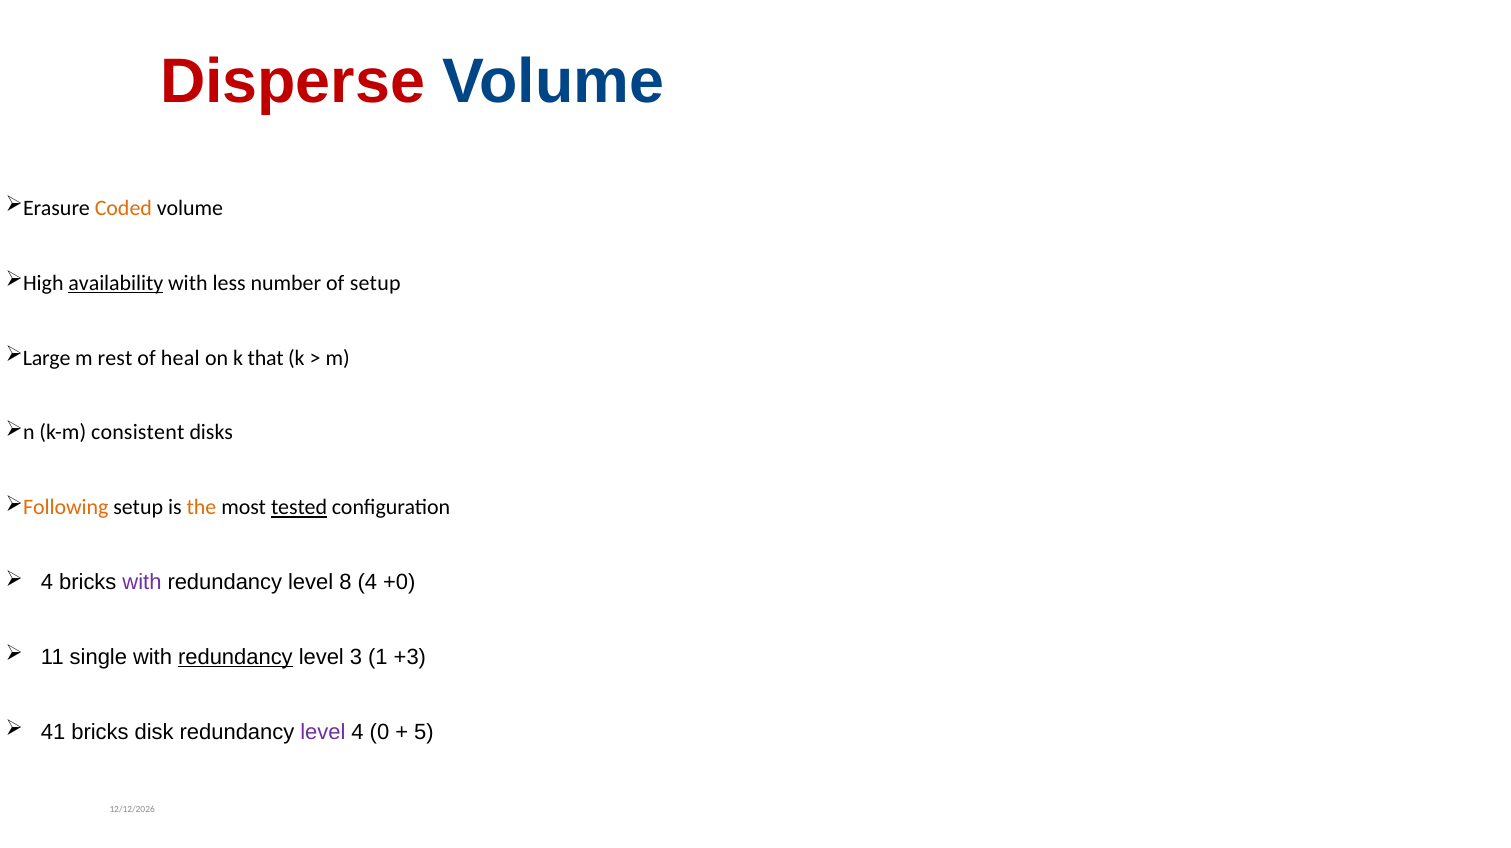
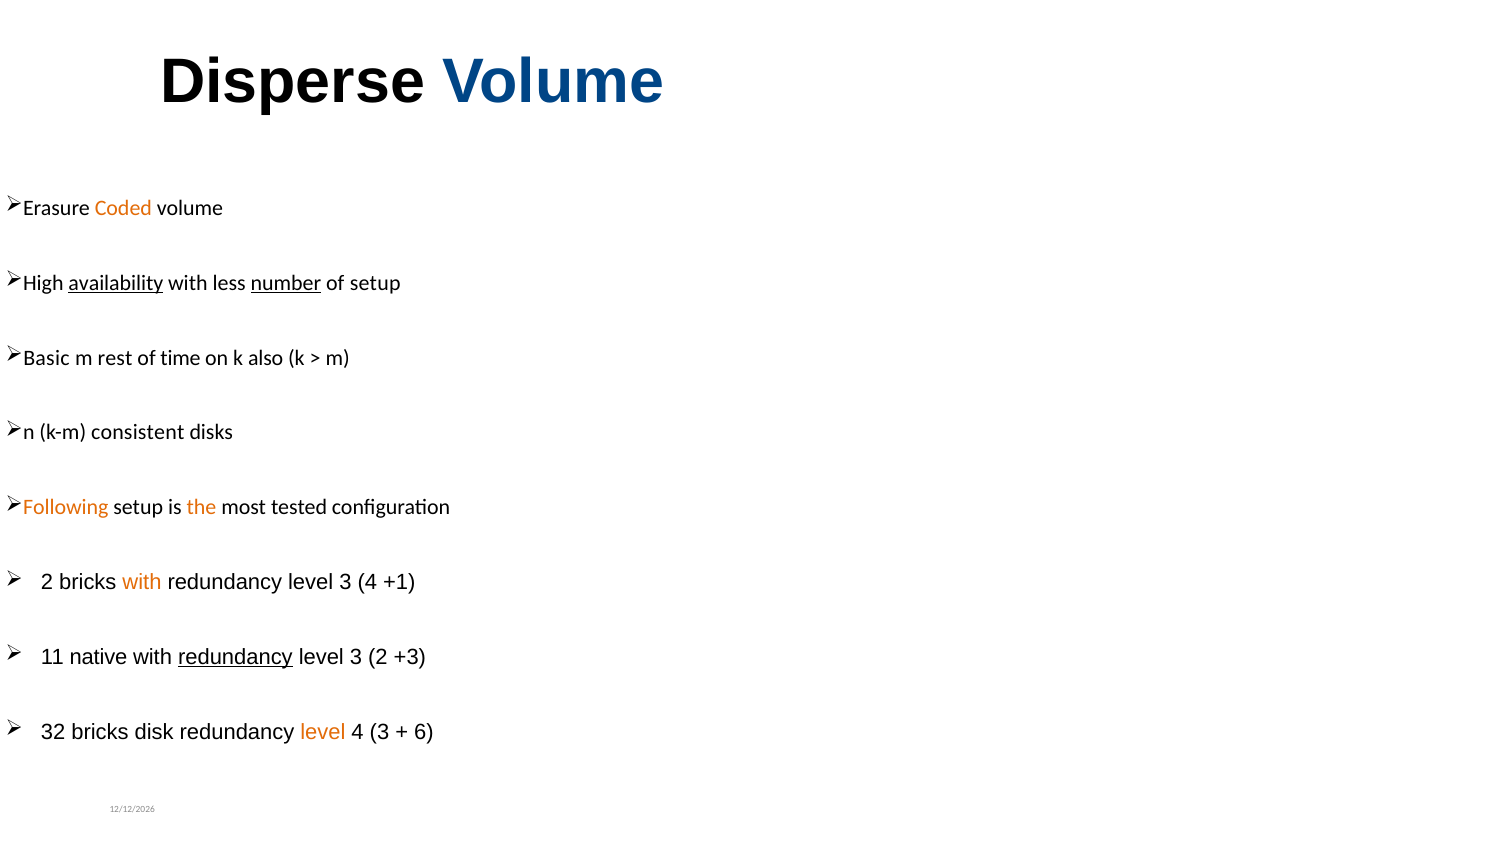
Disperse colour: red -> black (293, 81)
number underline: none -> present (286, 283)
Large: Large -> Basic (46, 357)
heal: heal -> time (181, 357)
that: that -> also (266, 357)
tested underline: present -> none (299, 507)
4: 4 -> 2 (47, 582)
with colour: purple -> orange (142, 582)
8: 8 -> 3 (345, 582)
+0: +0 -> +1 (399, 582)
single: single -> native (98, 657)
3 1: 1 -> 2 (378, 657)
41: 41 -> 32 (53, 731)
level colour: purple -> orange (323, 731)
4 0: 0 -> 3 (380, 731)
5: 5 -> 6 (424, 731)
